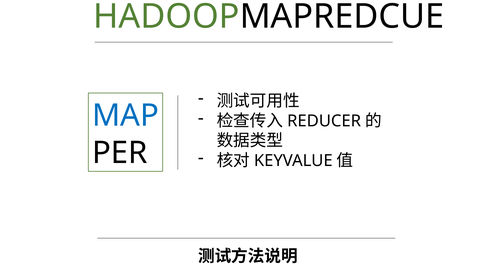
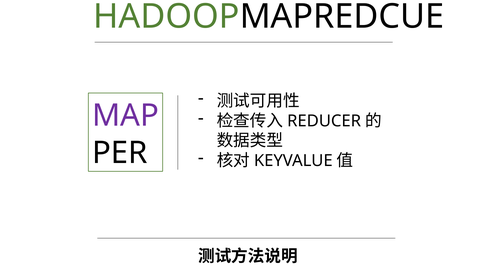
MAP colour: blue -> purple (126, 116)
